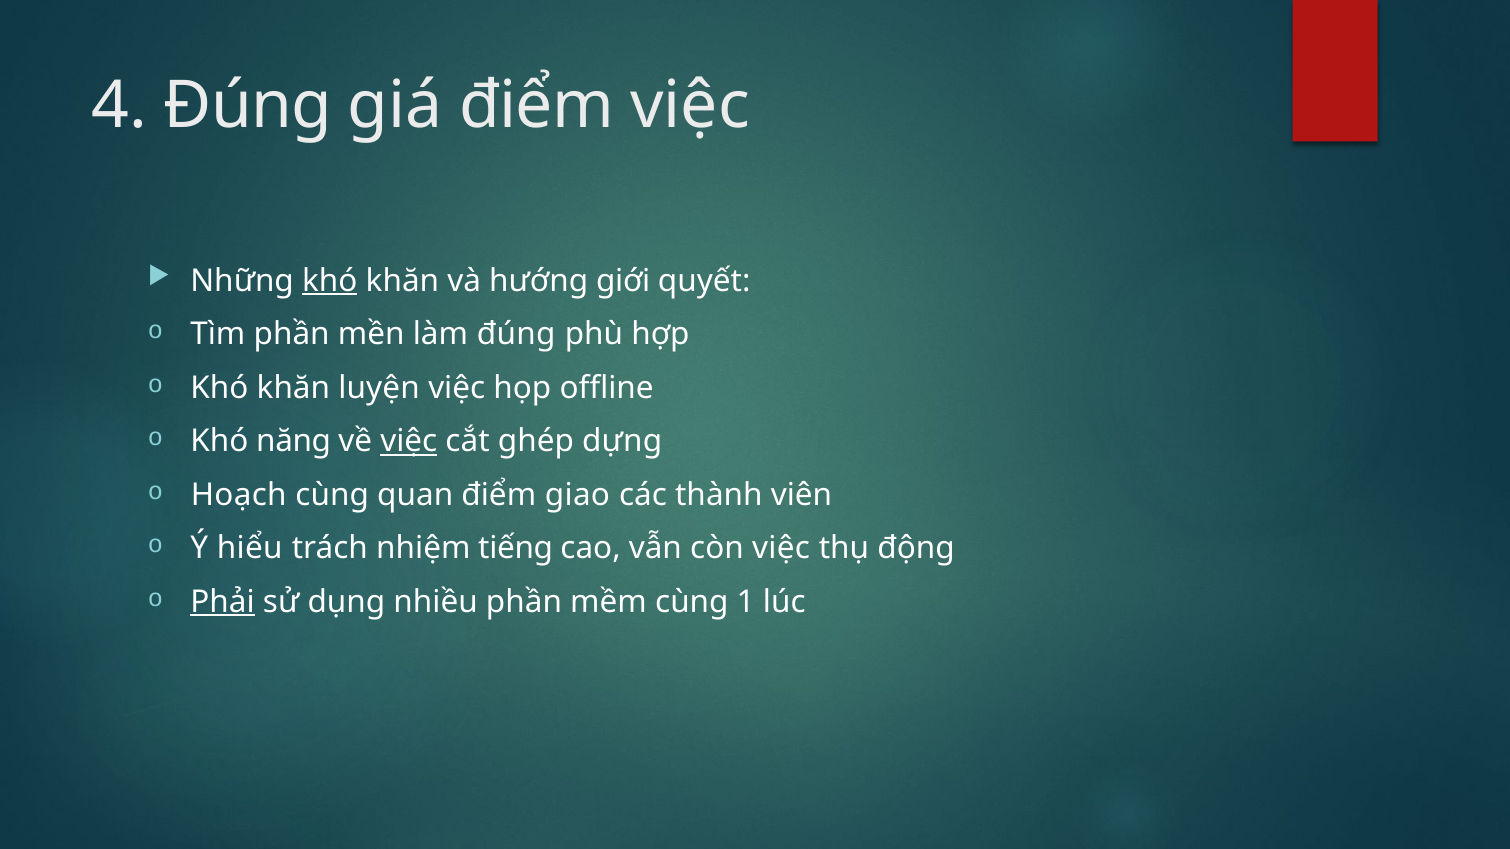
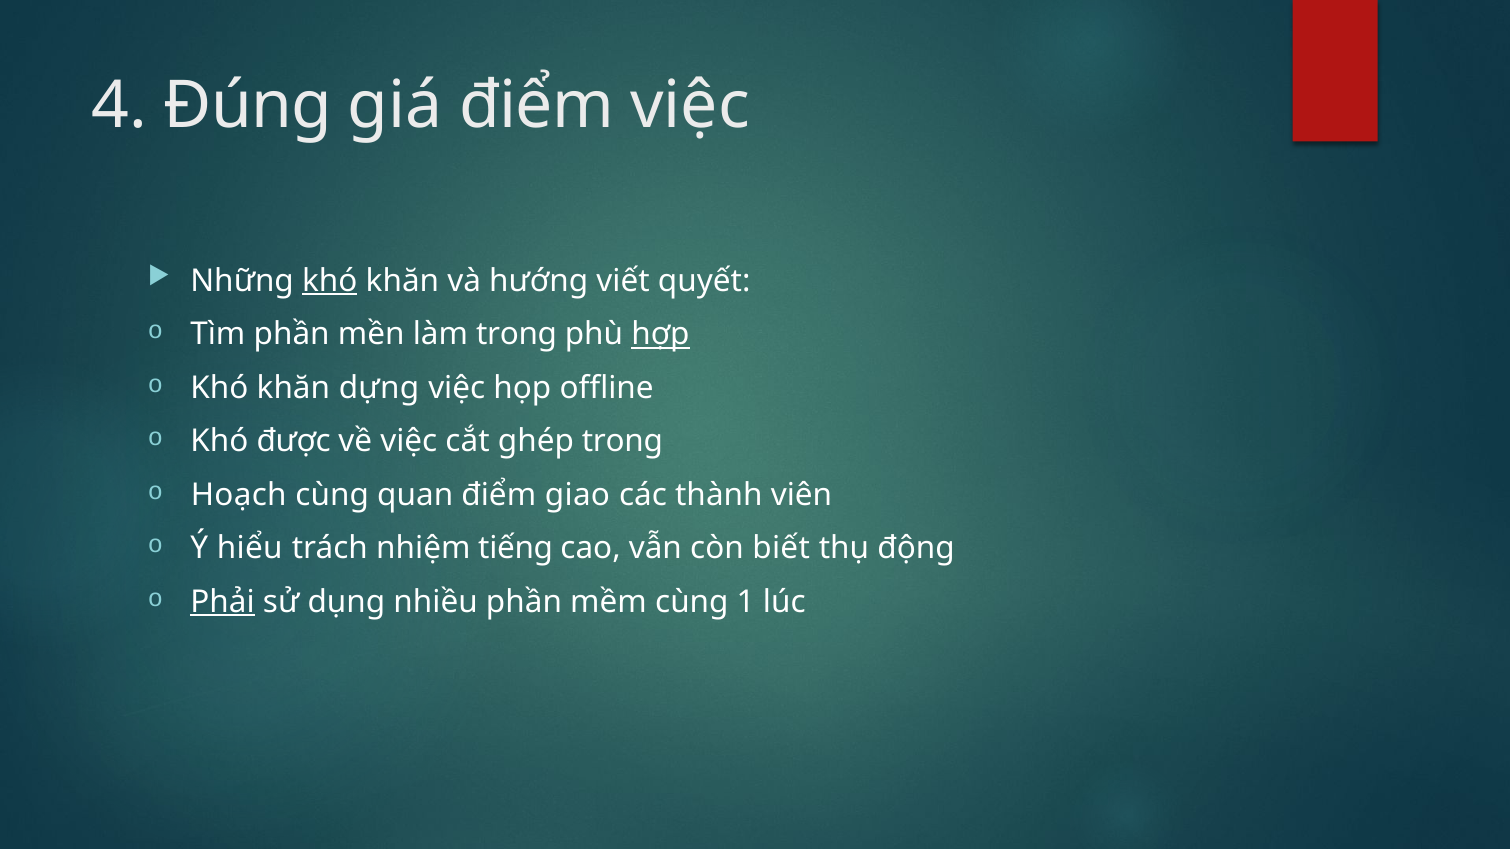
giới: giới -> viết (623, 281)
làm đúng: đúng -> trong (517, 335)
hợp underline: none -> present (660, 335)
luyện: luyện -> dựng (379, 388)
năng: năng -> được (294, 442)
việc underline: present -> none (409, 442)
ghép dựng: dựng -> trong (622, 442)
còn việc: việc -> biết (781, 549)
